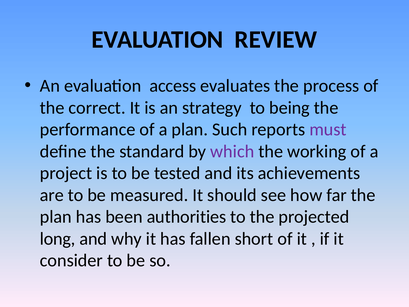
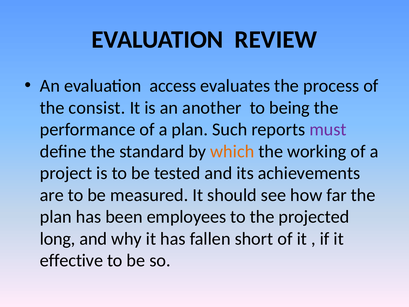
correct: correct -> consist (97, 108)
strategy: strategy -> another (212, 108)
which colour: purple -> orange (232, 151)
authorities: authorities -> employees (186, 217)
consider: consider -> effective (71, 260)
